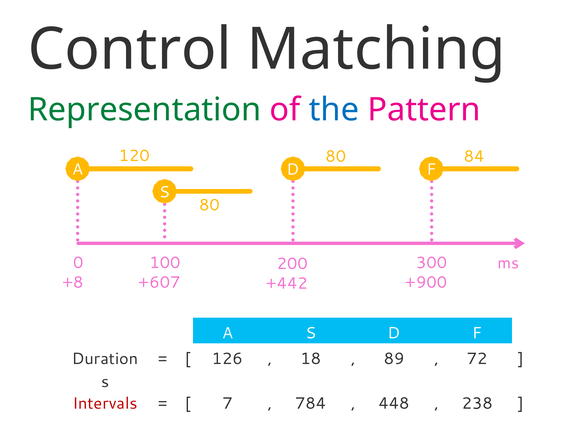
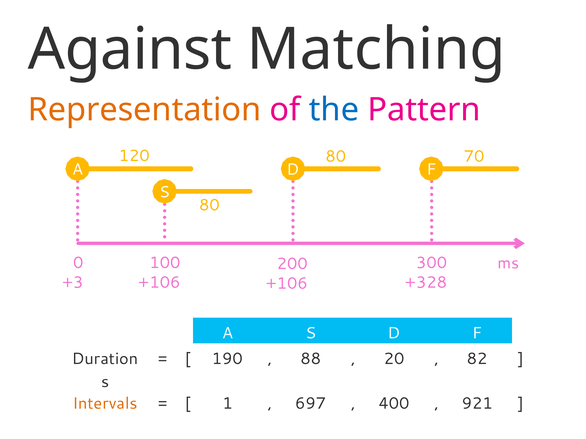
Control: Control -> Against (130, 50)
Representation colour: green -> orange (145, 110)
84: 84 -> 70 (474, 157)
+8: +8 -> +3 (73, 283)
+607: +607 -> +106 (159, 283)
+900: +900 -> +328 (426, 283)
+442: +442 -> +106 (287, 284)
126: 126 -> 190 (227, 359)
18: 18 -> 88 (311, 359)
89: 89 -> 20 (394, 359)
72: 72 -> 82 (477, 359)
Intervals colour: red -> orange (105, 404)
7: 7 -> 1 (228, 404)
784: 784 -> 697 (311, 404)
448: 448 -> 400 (394, 404)
238: 238 -> 921 (477, 404)
